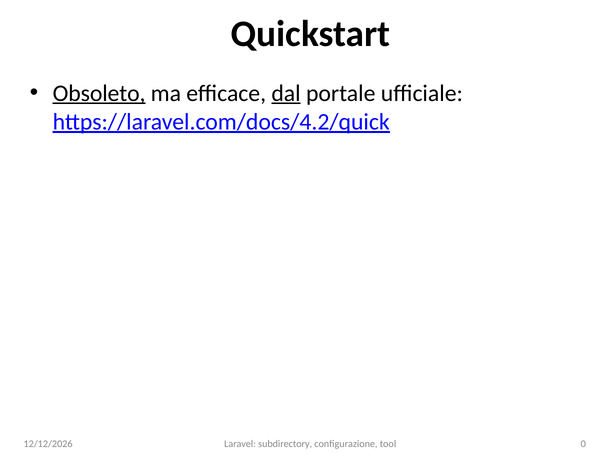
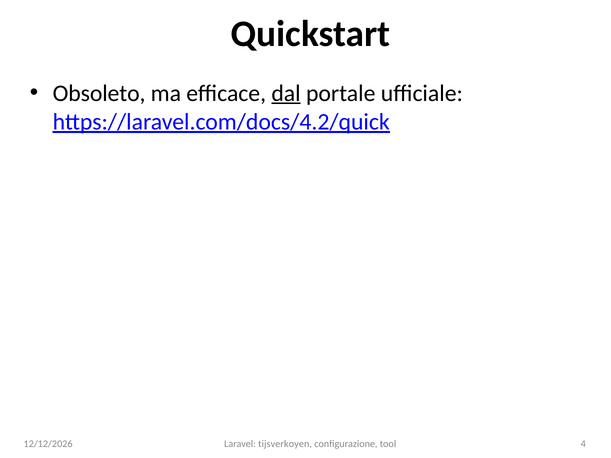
Obsoleto underline: present -> none (99, 93)
subdirectory: subdirectory -> tijsverkoyen (285, 444)
0: 0 -> 4 (583, 444)
